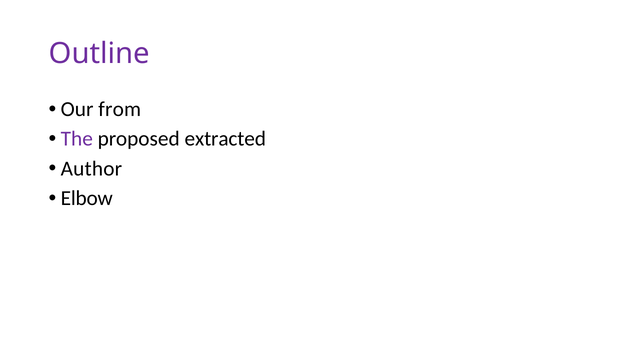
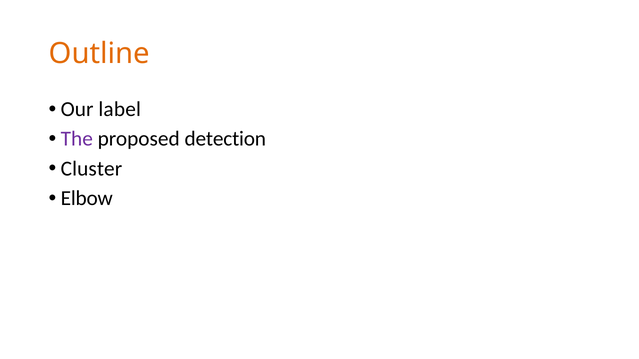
Outline colour: purple -> orange (99, 54)
from: from -> label (120, 109)
extracted: extracted -> detection (225, 139)
Author: Author -> Cluster (91, 169)
